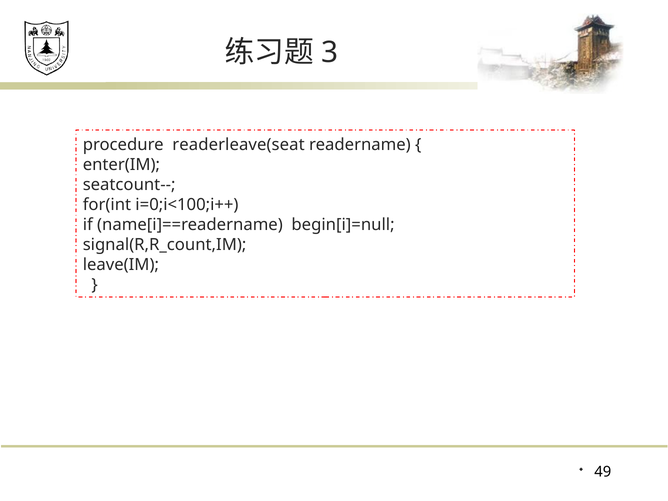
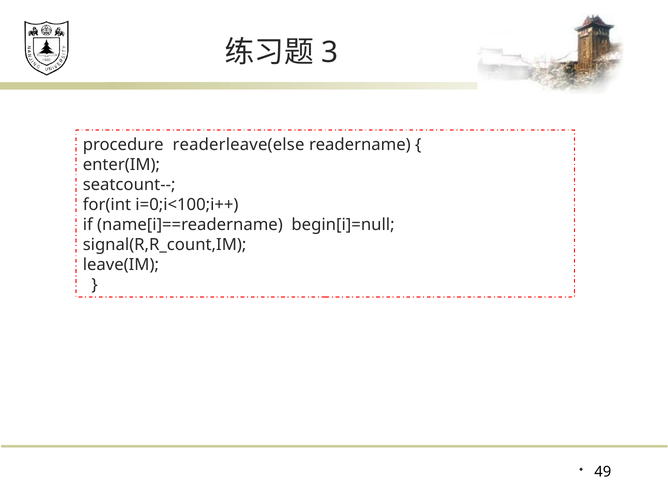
readerleave(seat: readerleave(seat -> readerleave(else (238, 145)
